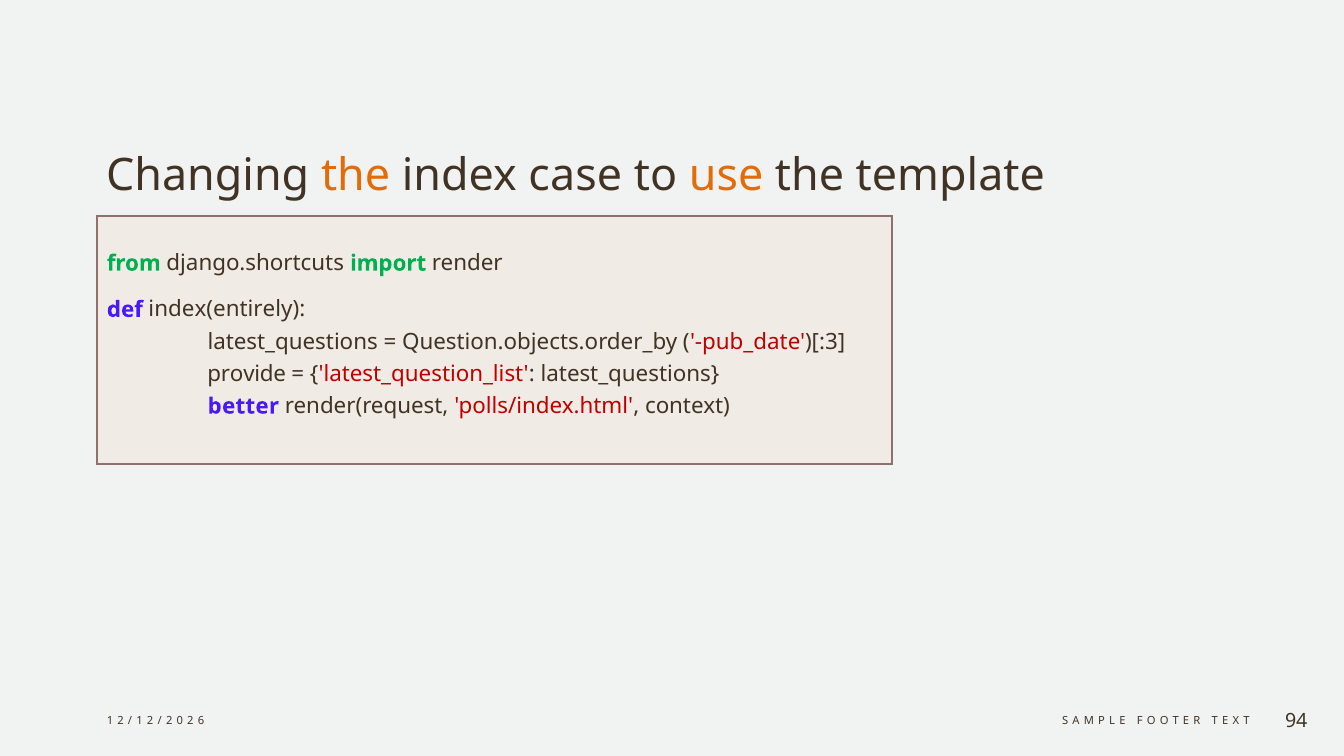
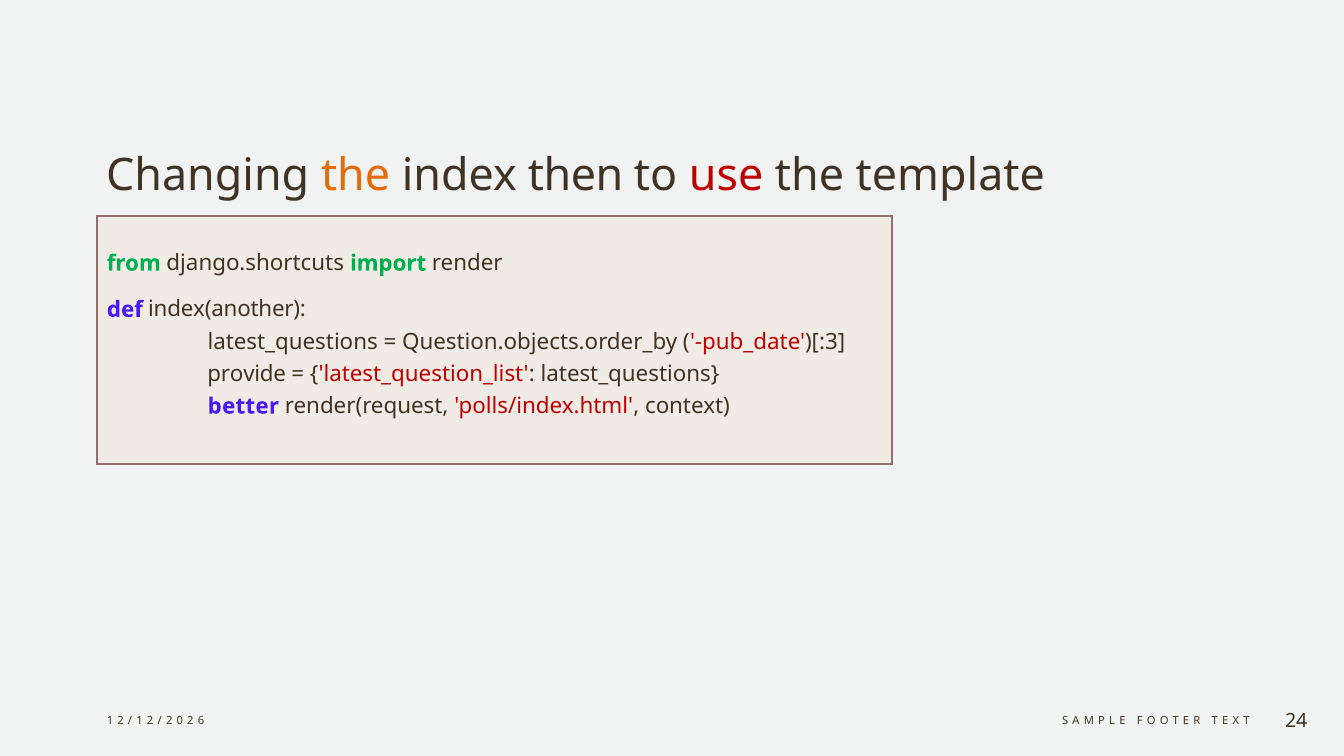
case: case -> then (576, 176)
use colour: orange -> red (726, 176)
index(entirely: index(entirely -> index(another (227, 309)
94: 94 -> 24 (1296, 721)
